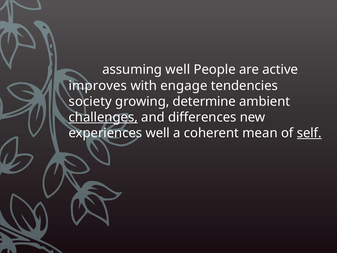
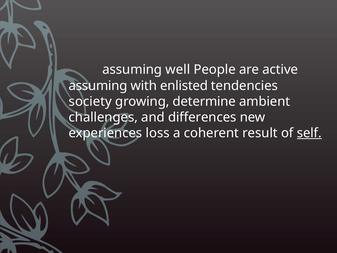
improves: improves -> assuming (98, 86)
engage: engage -> enlisted (184, 86)
challenges underline: present -> none (103, 117)
experiences well: well -> loss (158, 133)
mean: mean -> result (260, 133)
